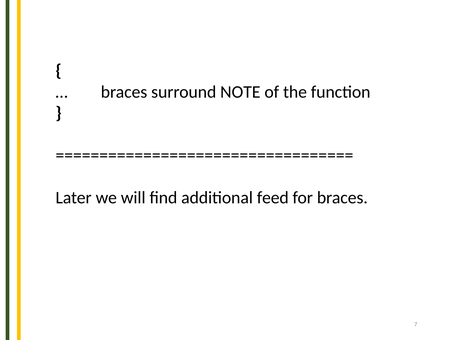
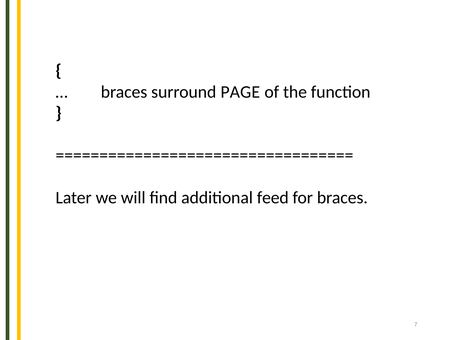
NOTE: NOTE -> PAGE (240, 92)
